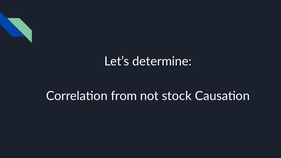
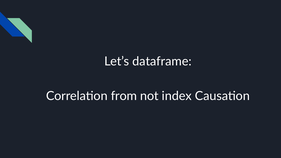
determine: determine -> dataframe (162, 61)
stock: stock -> index (177, 96)
